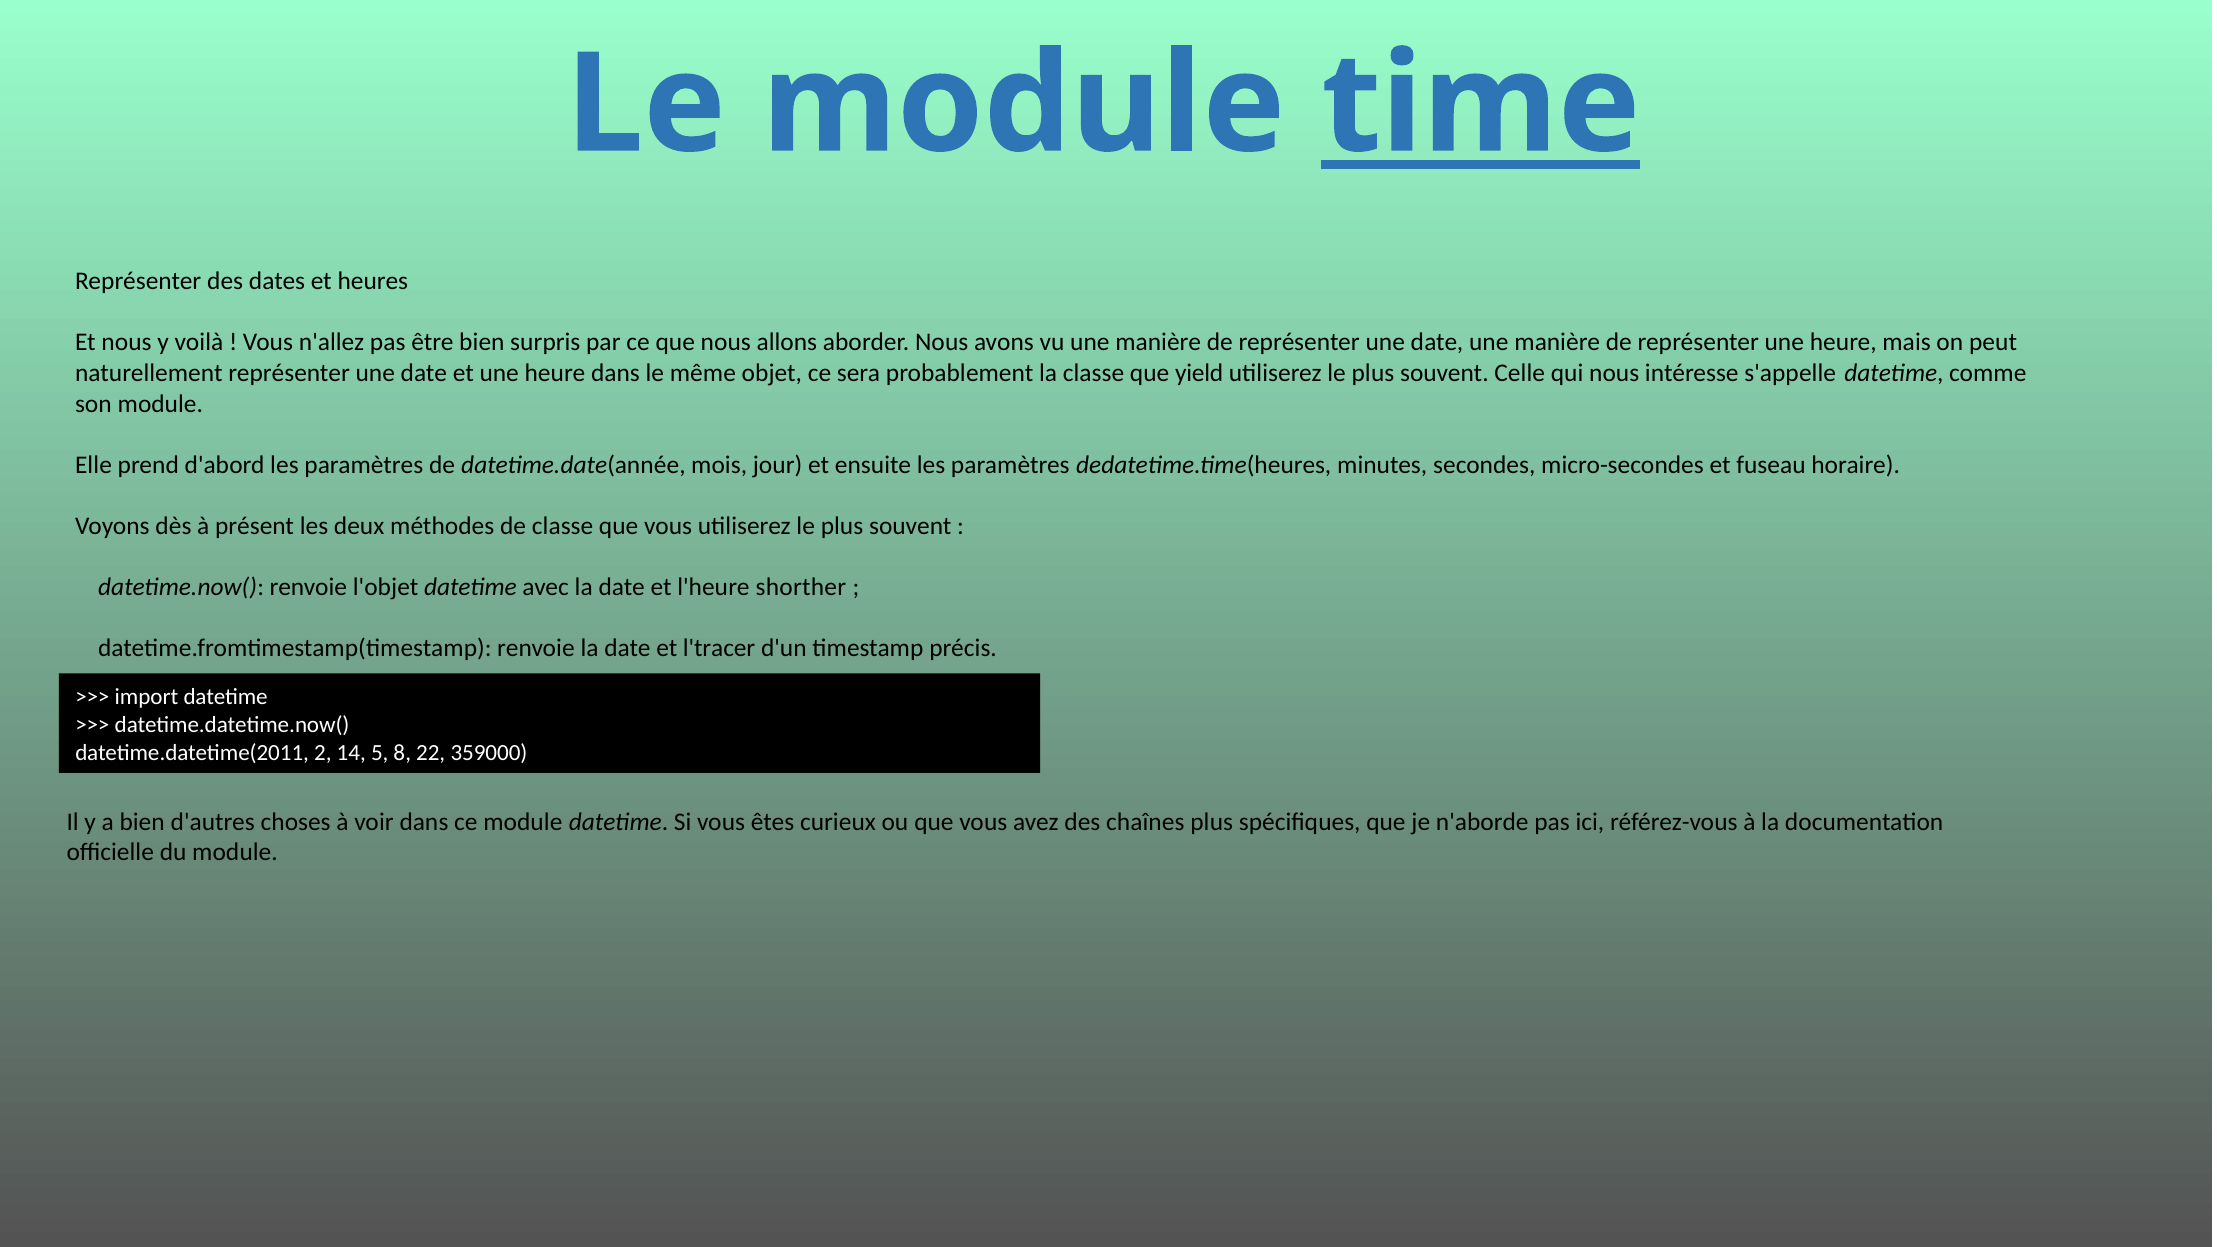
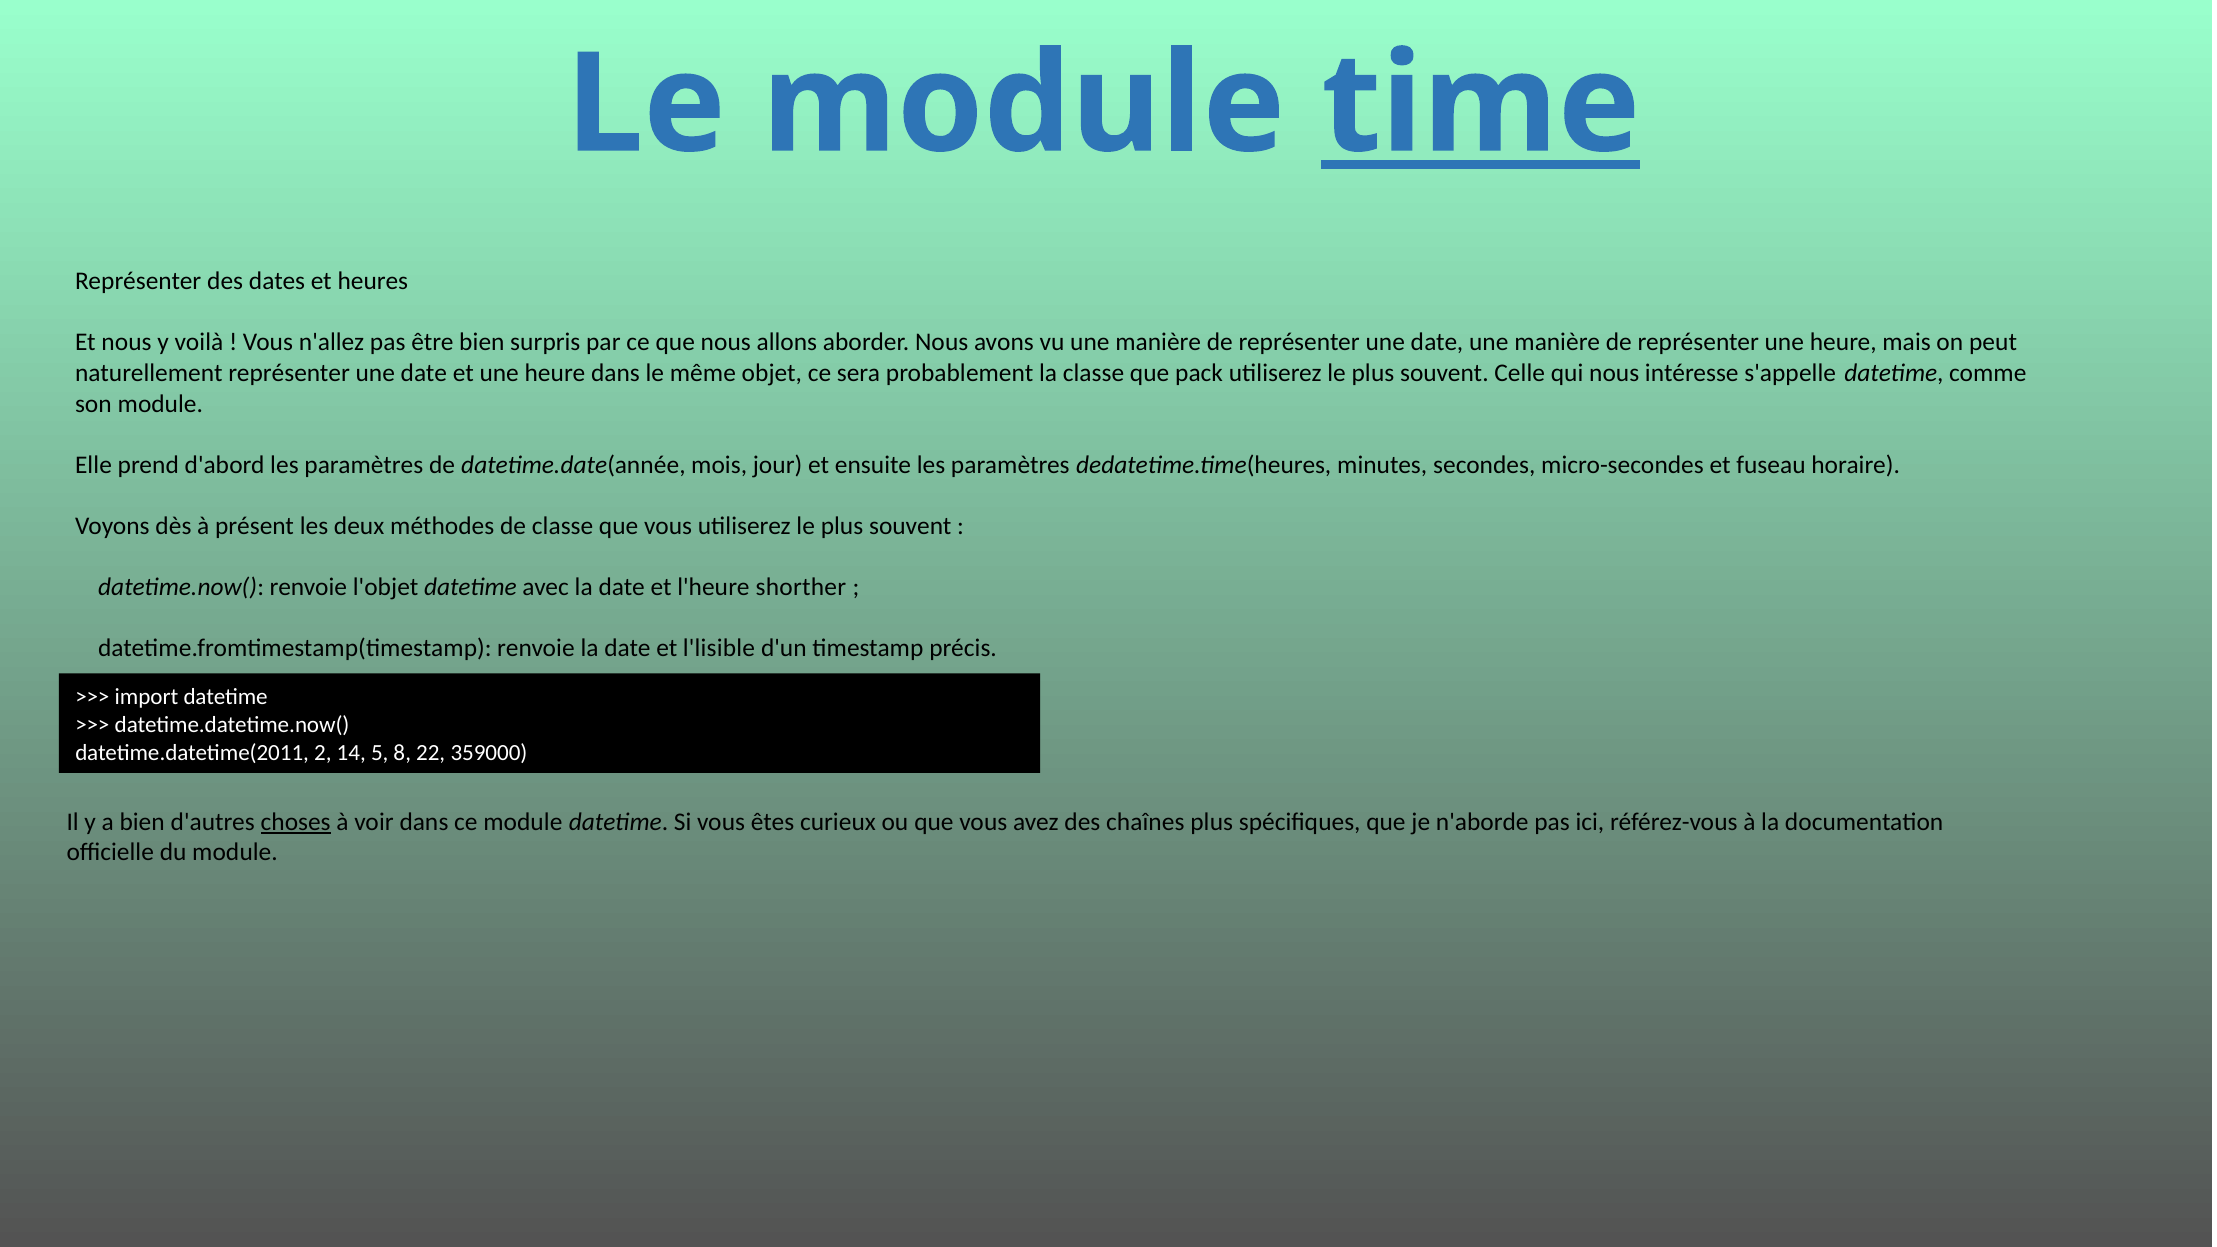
yield: yield -> pack (1199, 373)
l'tracer: l'tracer -> l'lisible (719, 648)
choses underline: none -> present (296, 822)
